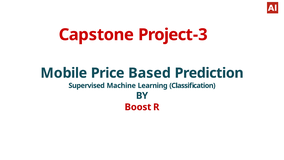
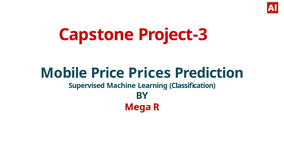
Based: Based -> Prices (150, 73)
Boost: Boost -> Mega (138, 107)
